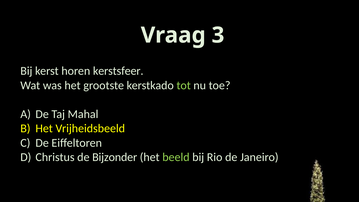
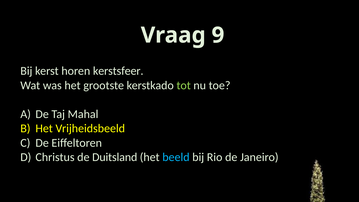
3: 3 -> 9 (218, 35)
Bijzonder: Bijzonder -> Duitsland (115, 157)
beeld colour: light green -> light blue (176, 157)
